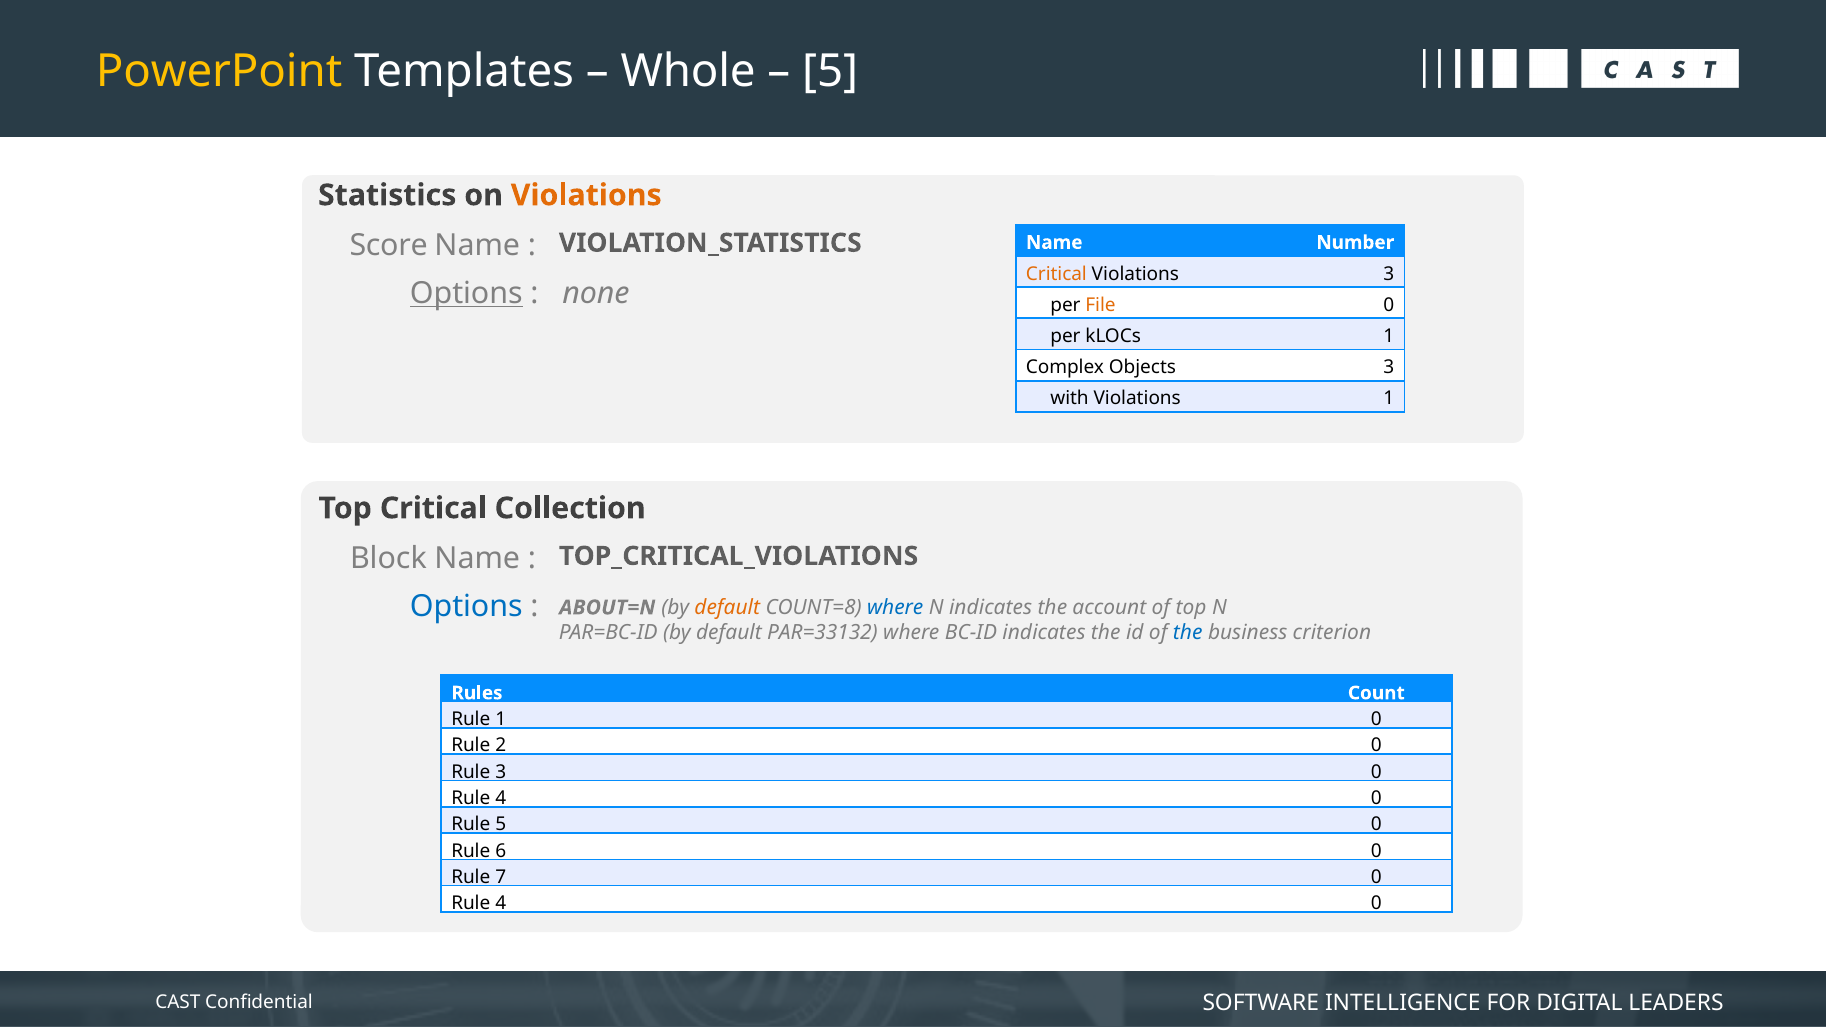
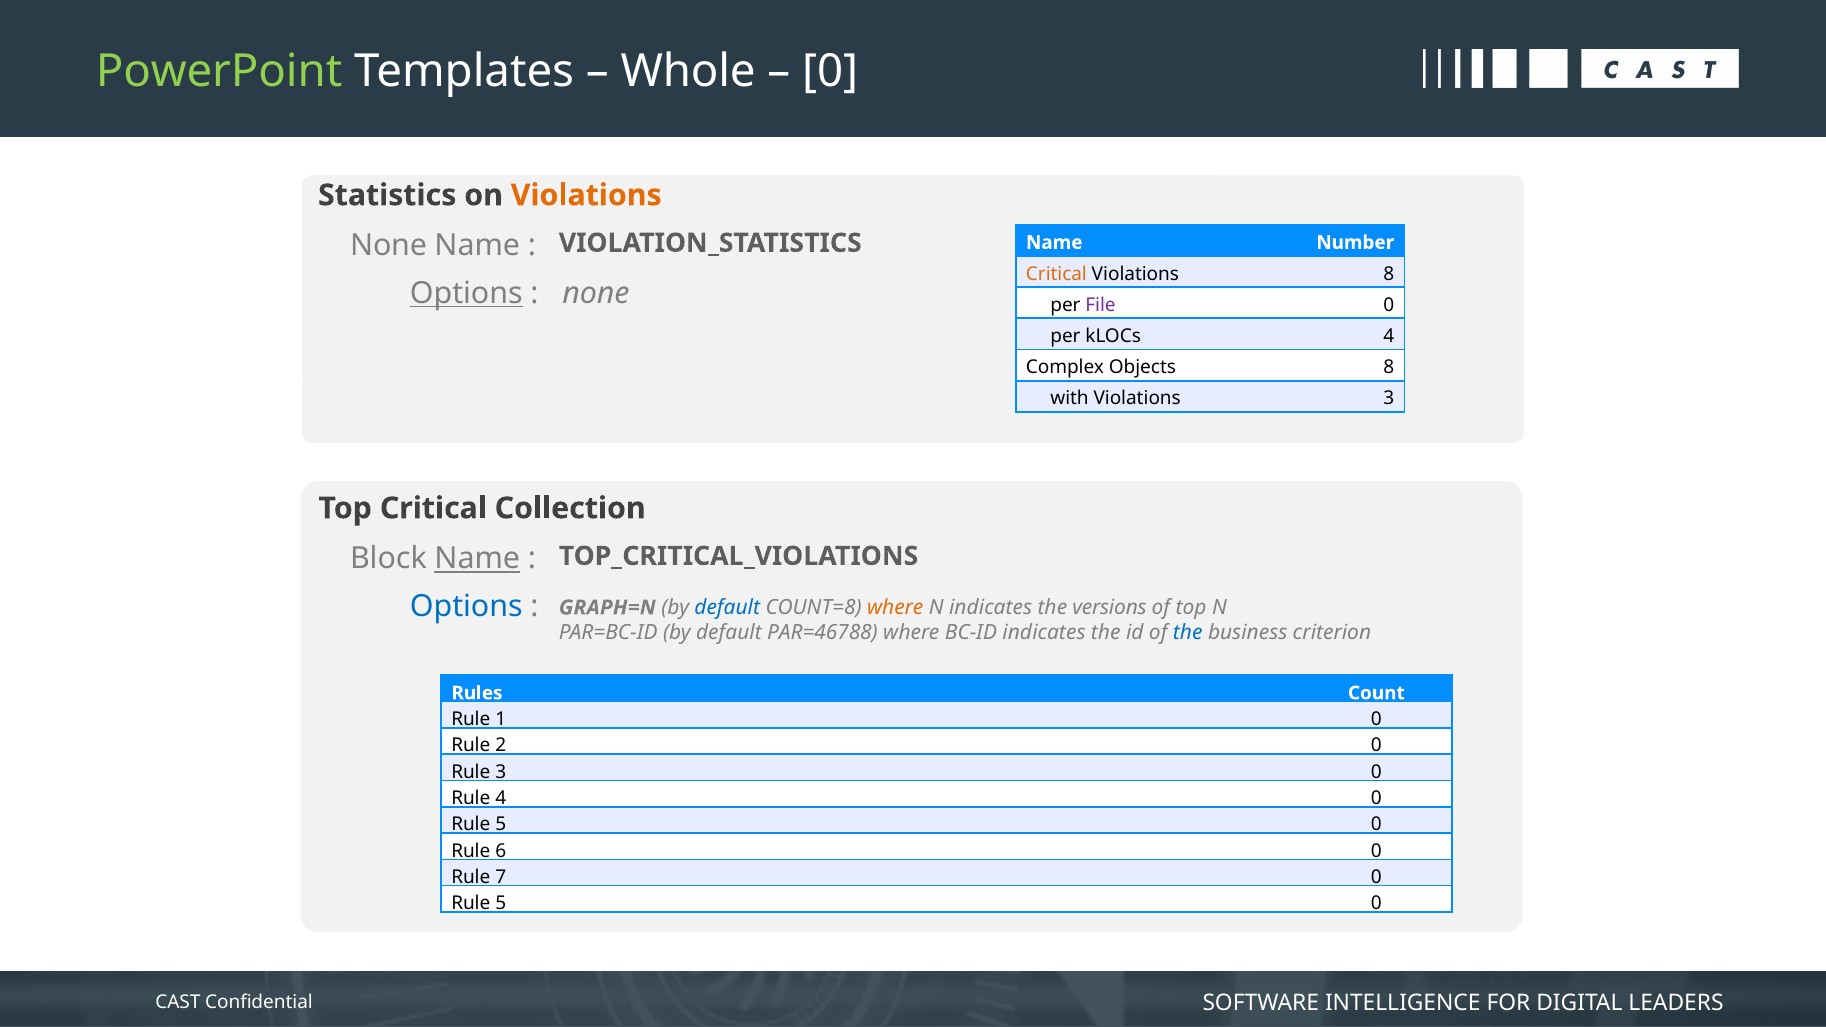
PowerPoint colour: yellow -> light green (219, 71)
5: 5 -> 0 (830, 71)
Score: Score -> None (389, 246)
Violations 3: 3 -> 8 (1389, 274)
File colour: orange -> purple (1101, 305)
kLOCs 1: 1 -> 4 (1389, 336)
Objects 3: 3 -> 8 (1389, 367)
Violations 1: 1 -> 3 (1389, 399)
Name underline: none -> present (477, 559)
ABOUT=N: ABOUT=N -> GRAPH=N (607, 608)
default colour: orange -> blue (727, 608)
where colour: blue -> orange (895, 608)
account: account -> versions (1109, 608)
PAR=33132: PAR=33132 -> PAR=46788 (822, 633)
4: 4 -> 5 (501, 904)
